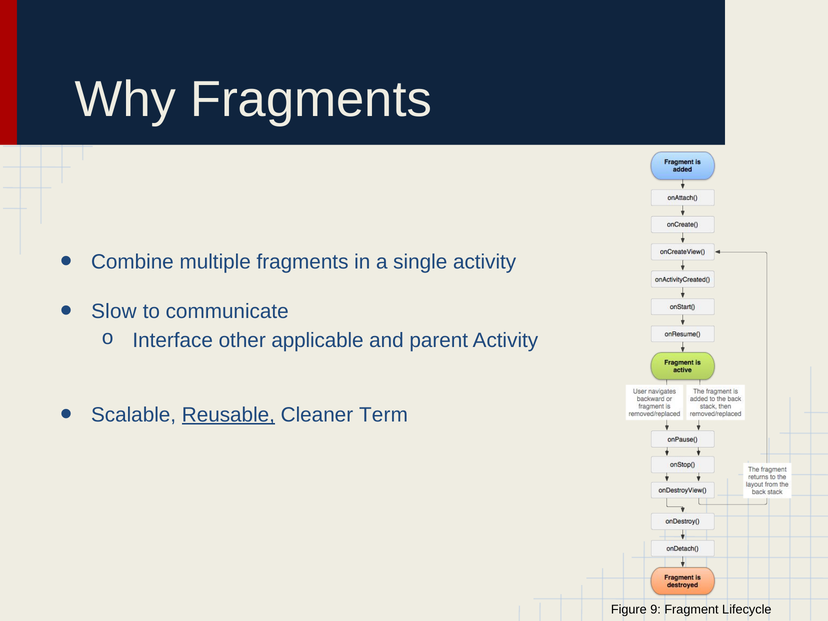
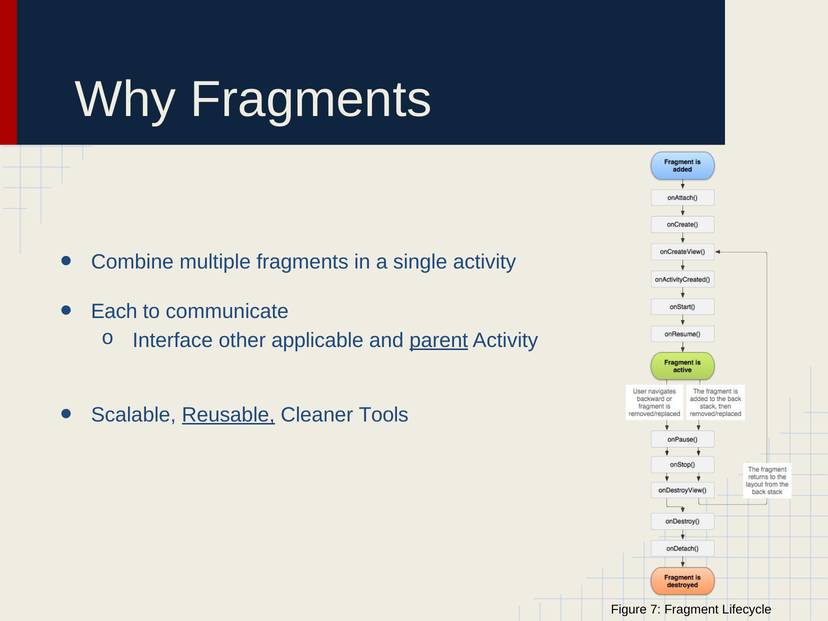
Slow: Slow -> Each (114, 311)
parent underline: none -> present (439, 340)
Term: Term -> Tools (384, 415)
9: 9 -> 7 (656, 609)
